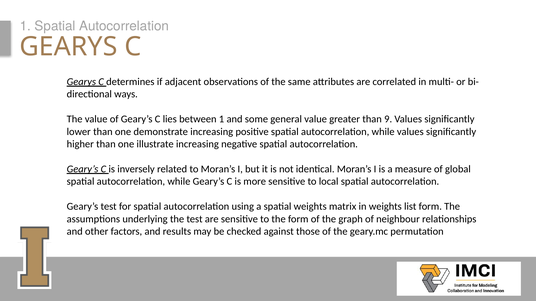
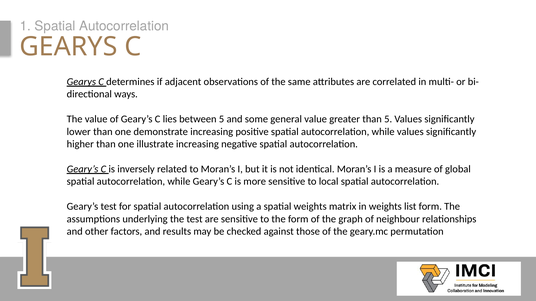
between 1: 1 -> 5 (222, 119)
than 9: 9 -> 5 (388, 119)
